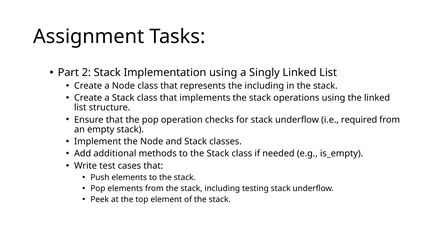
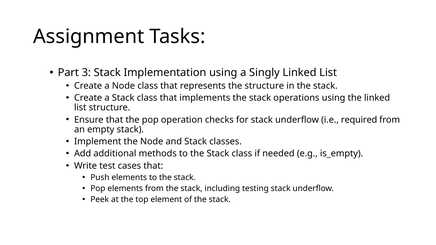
2: 2 -> 3 (86, 73)
the including: including -> structure (264, 86)
